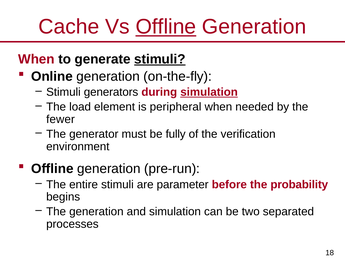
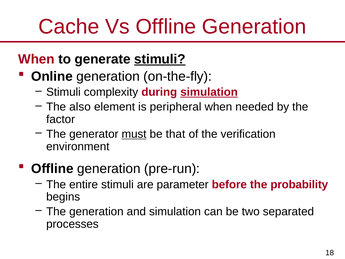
Offline underline: present -> none (166, 27)
generators: generators -> complexity (111, 92)
load: load -> also (80, 107)
fewer: fewer -> factor (61, 119)
must underline: none -> present (134, 134)
fully: fully -> that (176, 134)
